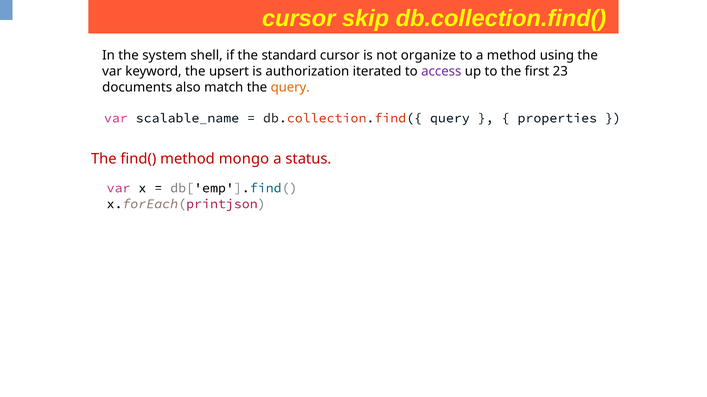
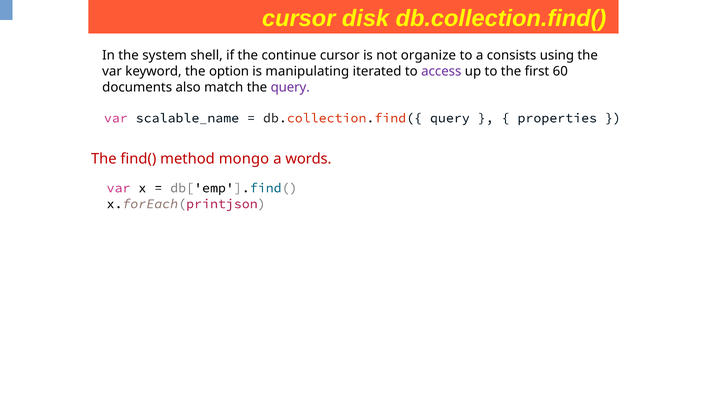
skip: skip -> disk (366, 18)
standard: standard -> continue (289, 56)
a method: method -> consists (512, 56)
upsert: upsert -> option (229, 72)
authorization: authorization -> manipulating (307, 72)
23: 23 -> 60 (560, 72)
query colour: orange -> purple (290, 87)
status: status -> words (308, 159)
